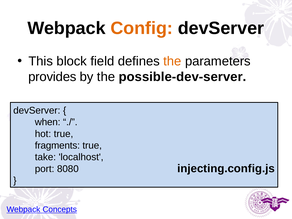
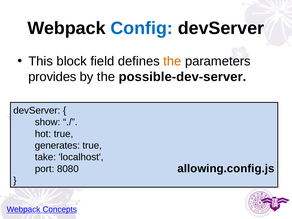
Config colour: orange -> blue (142, 28)
when: when -> show (48, 122)
fragments: fragments -> generates (57, 145)
injecting.config.js: injecting.config.js -> allowing.config.js (226, 169)
